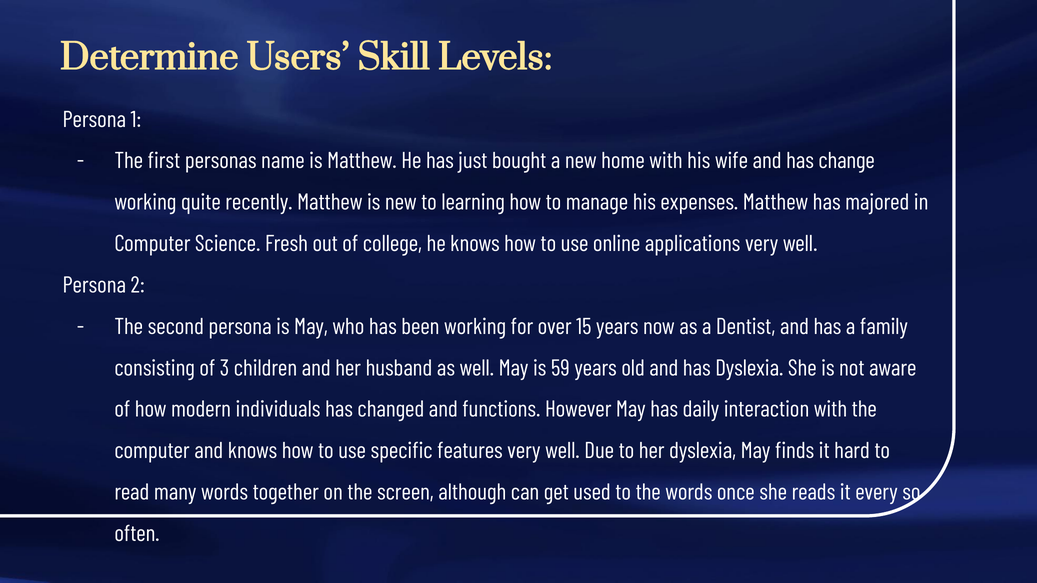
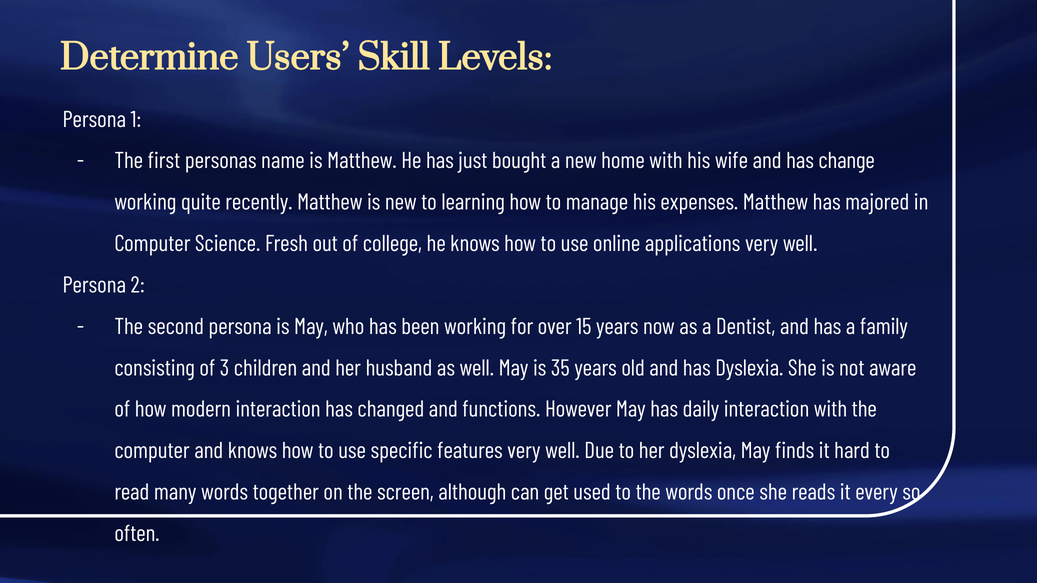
59: 59 -> 35 (560, 368)
modern individuals: individuals -> interaction (278, 410)
